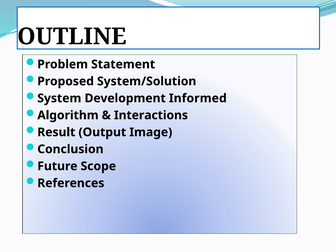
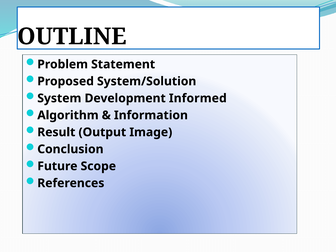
Interactions: Interactions -> Information (151, 115)
